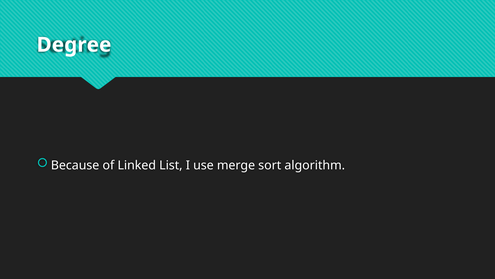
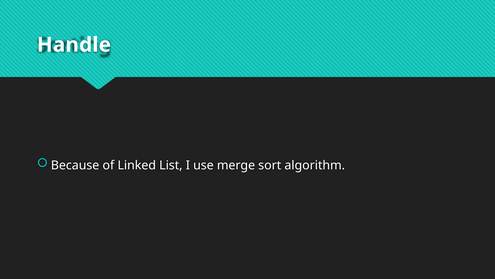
Degree: Degree -> Handle (74, 45)
